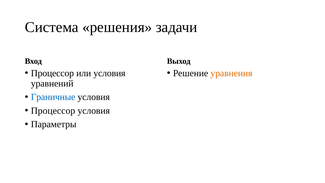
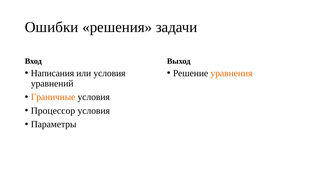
Система: Система -> Ошибки (52, 27)
Процессор: Процессор -> Написания (52, 73)
Граничные colour: blue -> orange (53, 97)
